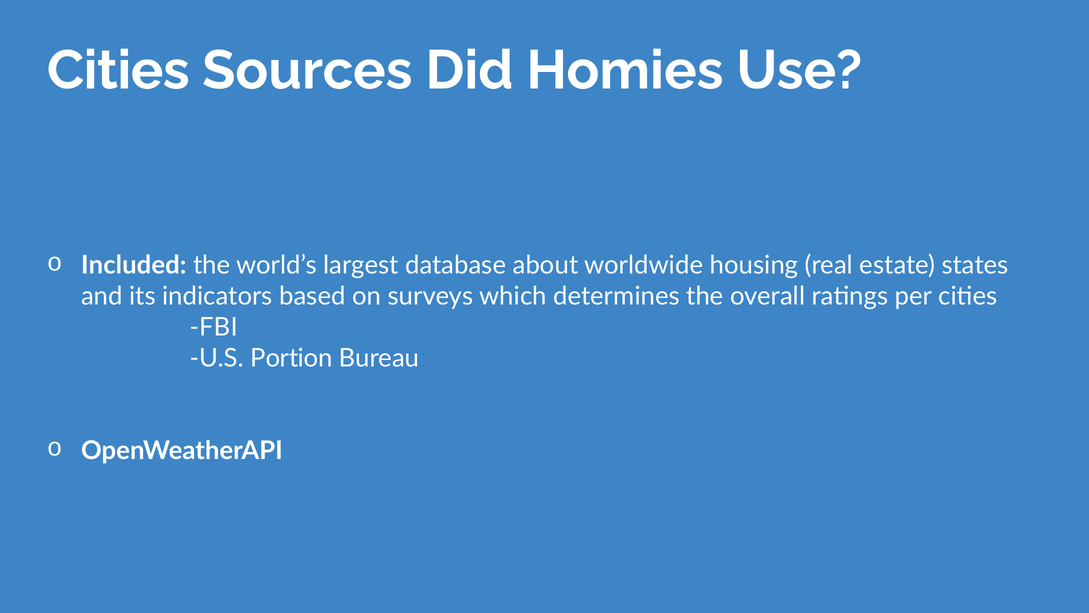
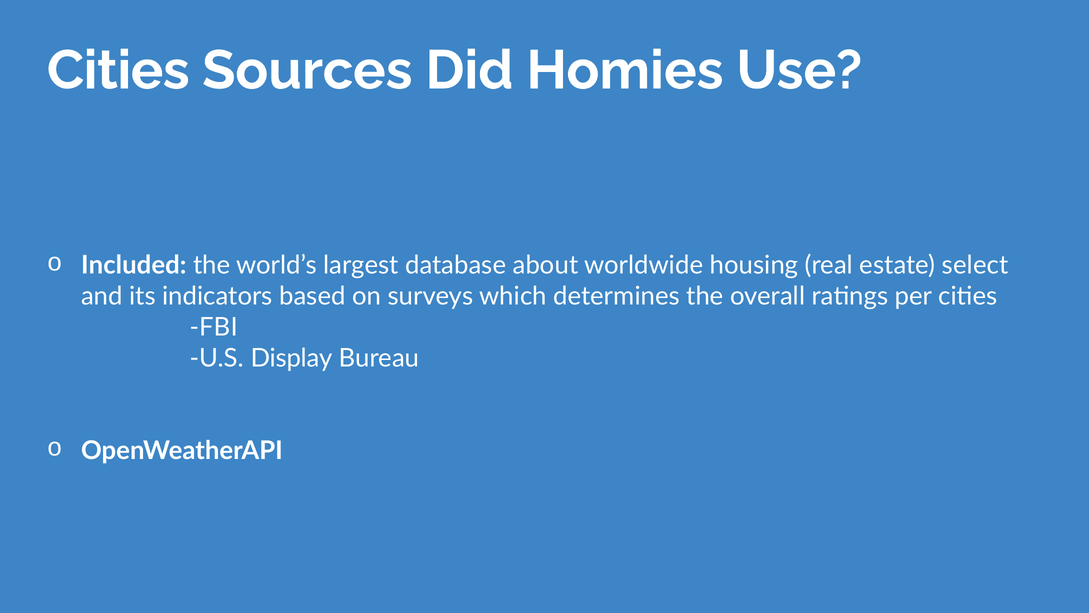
states: states -> select (975, 265)
Portion: Portion -> Display (291, 358)
